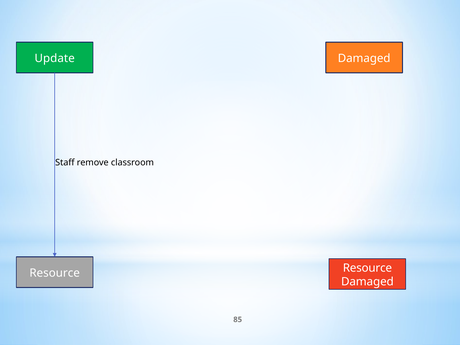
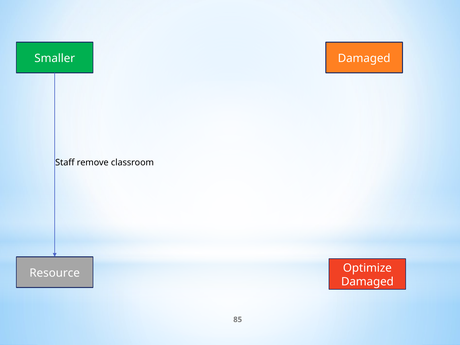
Update: Update -> Smaller (55, 58)
Resource: Resource -> Optimize (367, 268)
